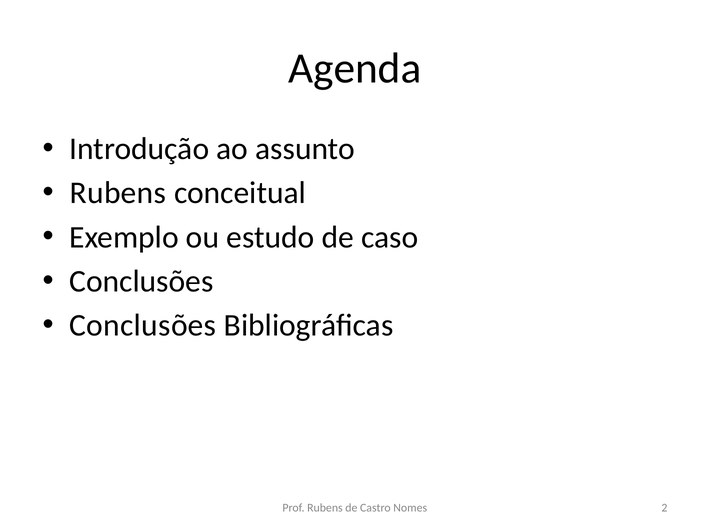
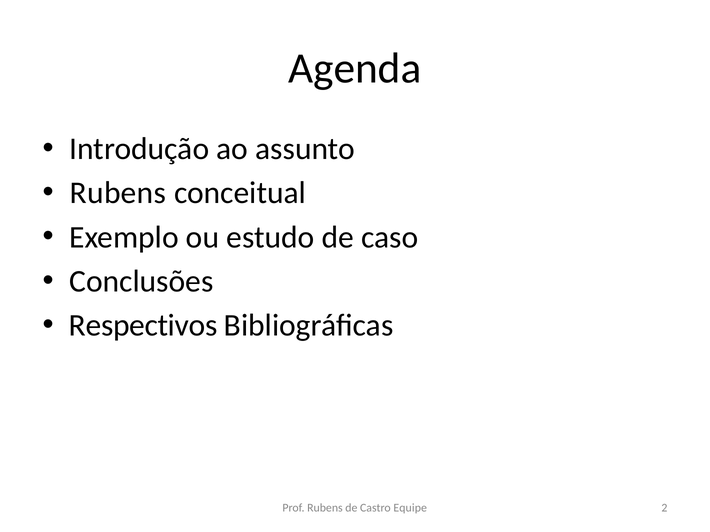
Conclusões: Conclusões -> Respectivos (143, 326)
Nomes: Nomes -> Equipe (410, 508)
